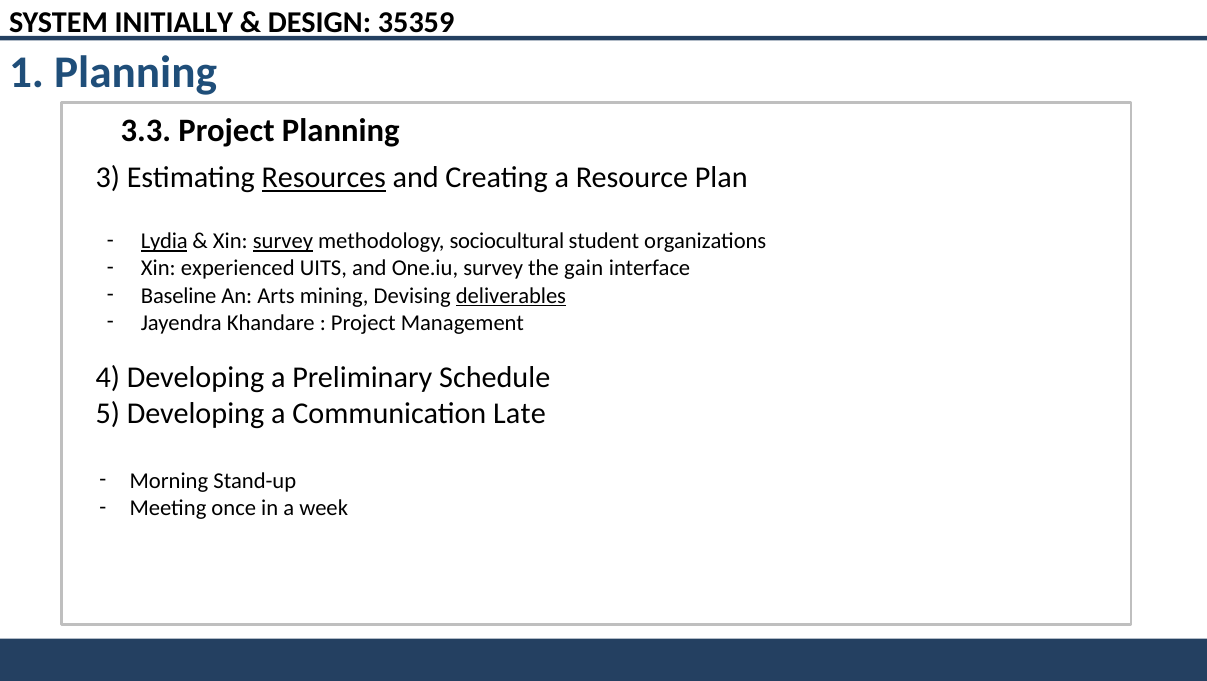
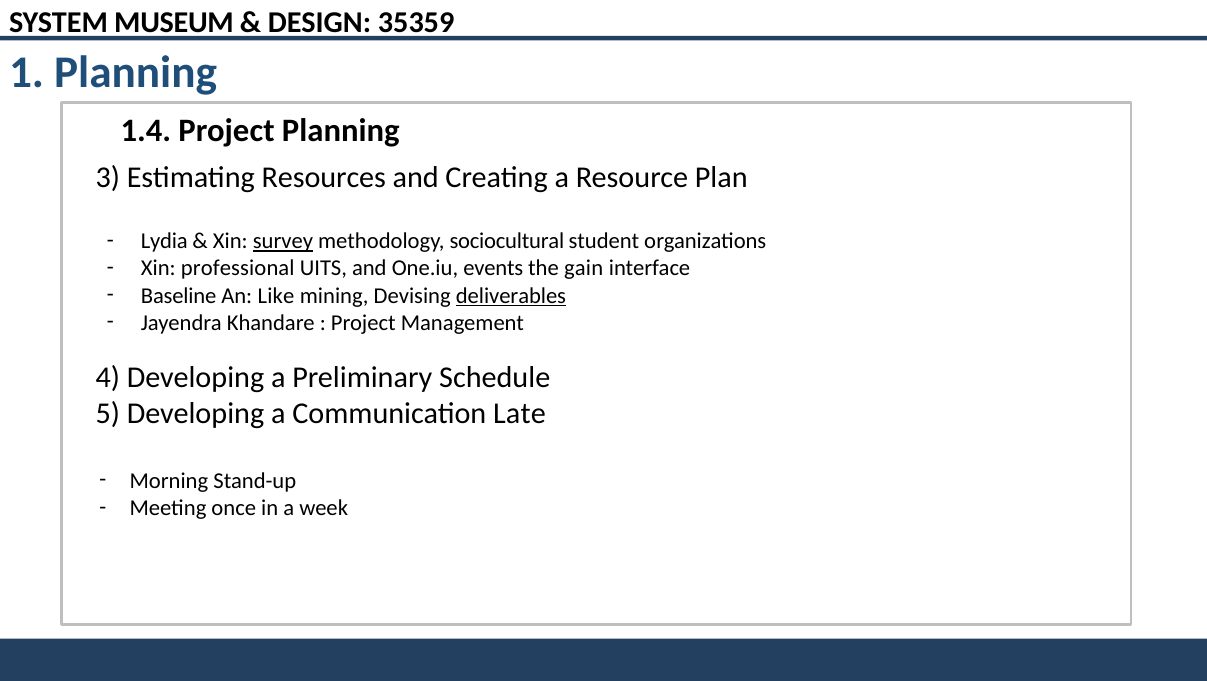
INITIALLY: INITIALLY -> MUSEUM (174, 22)
3.3: 3.3 -> 1.4 (146, 131)
Resources underline: present -> none (324, 178)
Lydia underline: present -> none (164, 241)
experienced: experienced -> professional (238, 268)
One.iu survey: survey -> events (493, 268)
Arts: Arts -> Like (276, 296)
